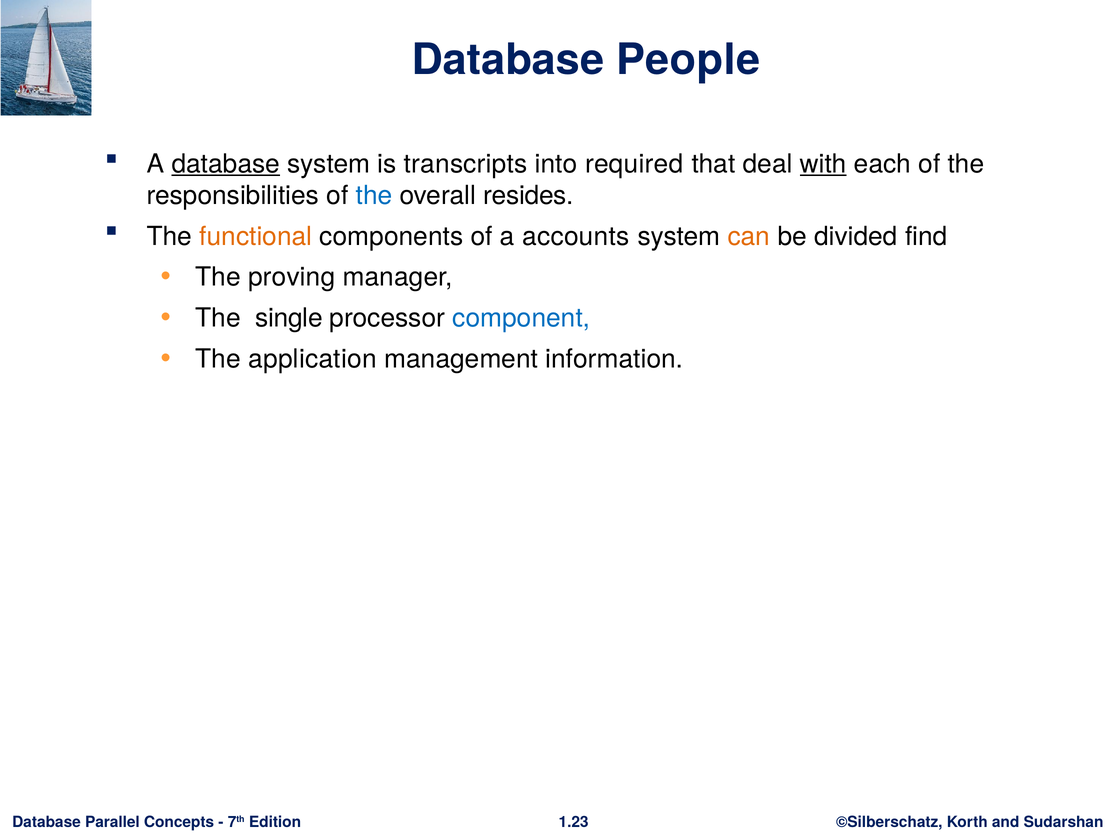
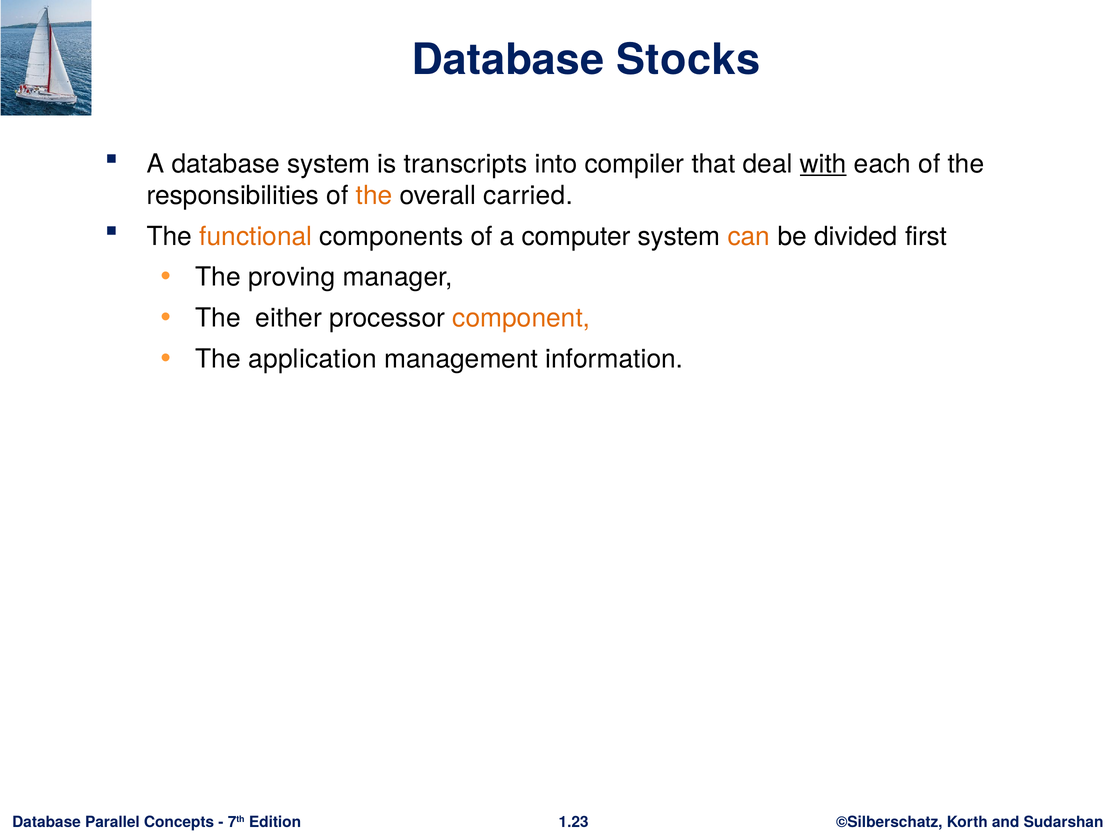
People: People -> Stocks (688, 60)
database underline: present -> none (226, 164)
required: required -> compiler (634, 164)
the colour: blue -> orange (374, 196)
resides: resides -> carried (528, 196)
accounts: accounts -> computer (576, 236)
find: find -> first (926, 236)
single: single -> either (289, 318)
component colour: blue -> orange (521, 318)
